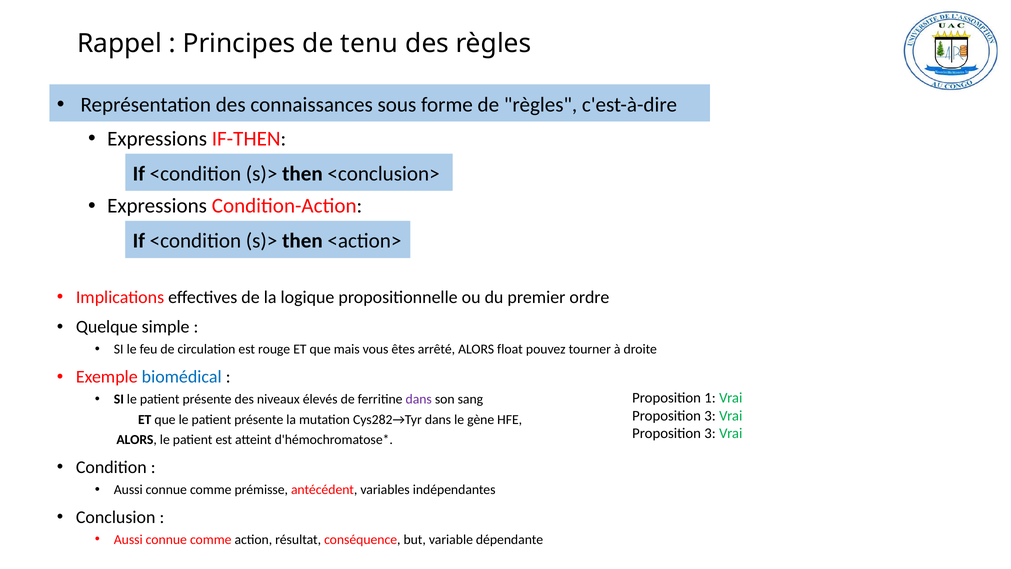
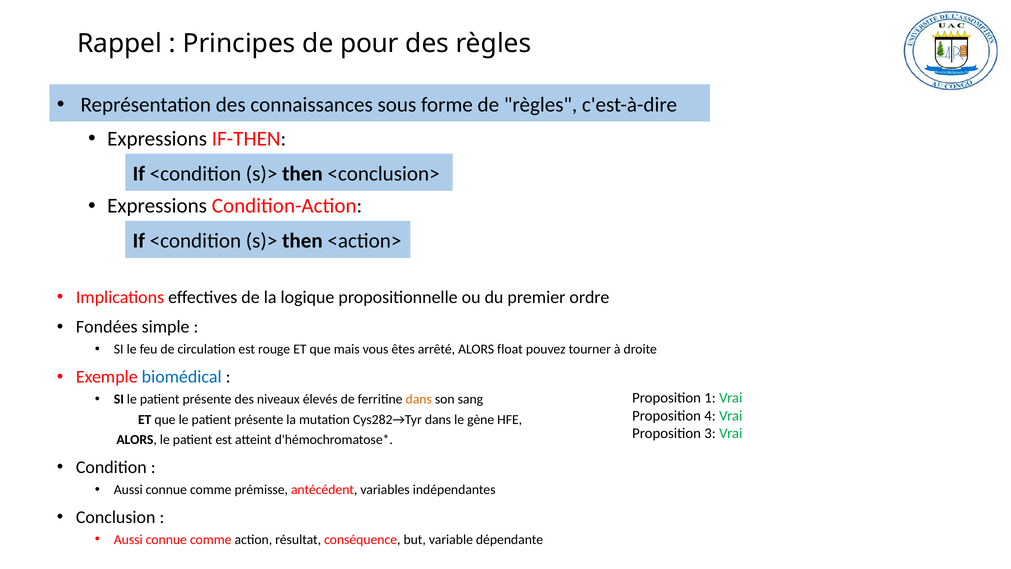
tenu: tenu -> pour (369, 44)
Quelque: Quelque -> Fondées (107, 327)
dans colour: purple -> orange (419, 399)
3: 3 -> 4 (710, 415)
